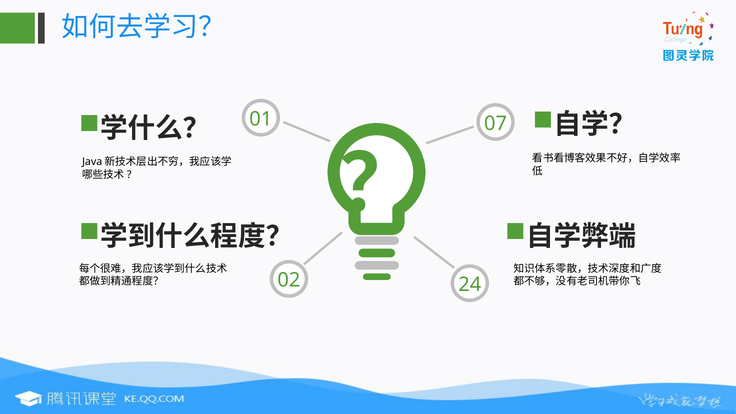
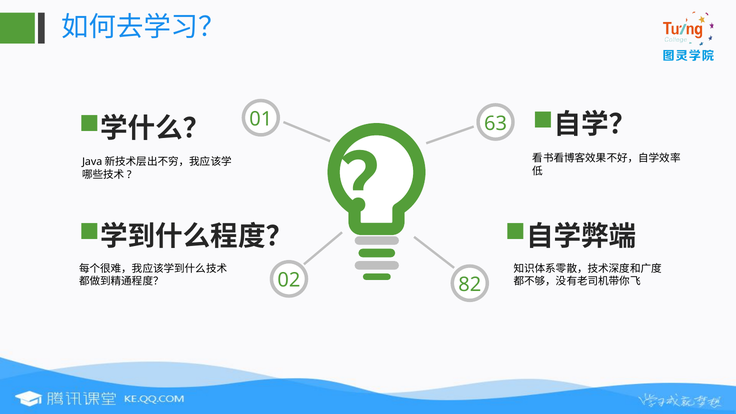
07: 07 -> 63 (496, 123)
24: 24 -> 82 (470, 285)
